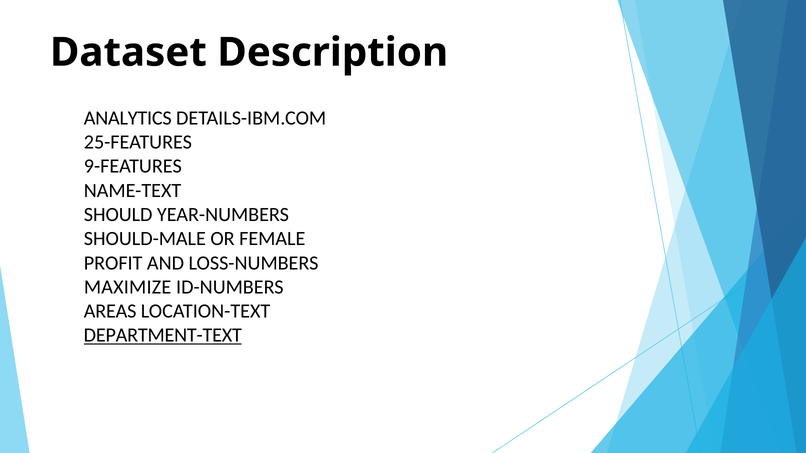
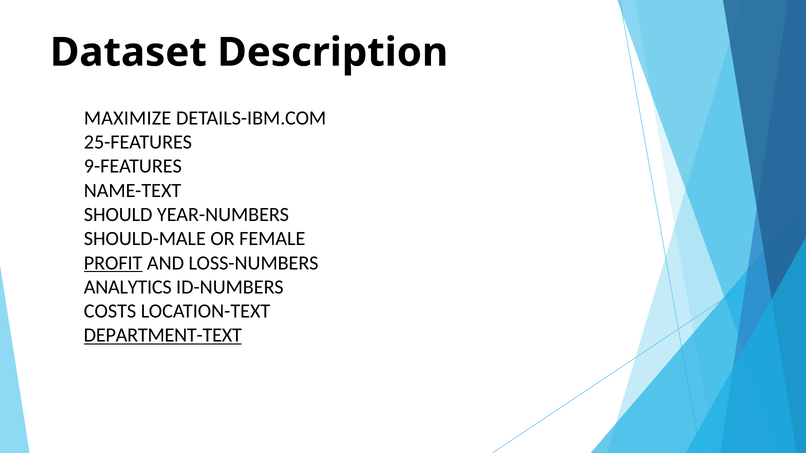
ANALYTICS: ANALYTICS -> MAXIMIZE (128, 118)
PROFIT underline: none -> present (113, 263)
MAXIMIZE: MAXIMIZE -> ANALYTICS (128, 287)
AREAS: AREAS -> COSTS (110, 311)
